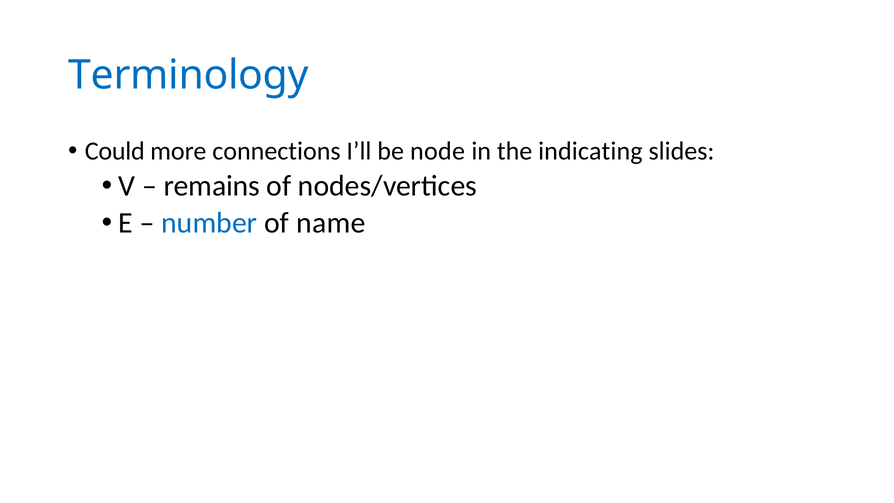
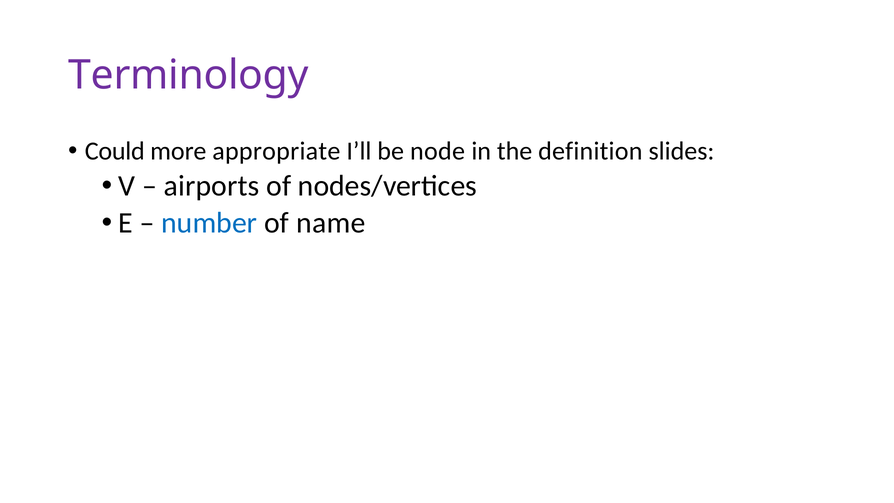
Terminology colour: blue -> purple (188, 75)
connections: connections -> appropriate (276, 151)
indicating: indicating -> definition (590, 151)
remains: remains -> airports (212, 186)
